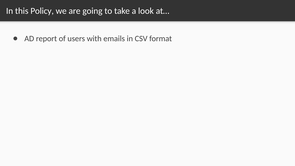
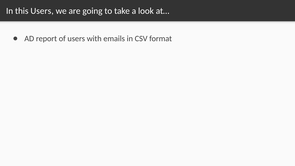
this Policy: Policy -> Users (42, 11)
